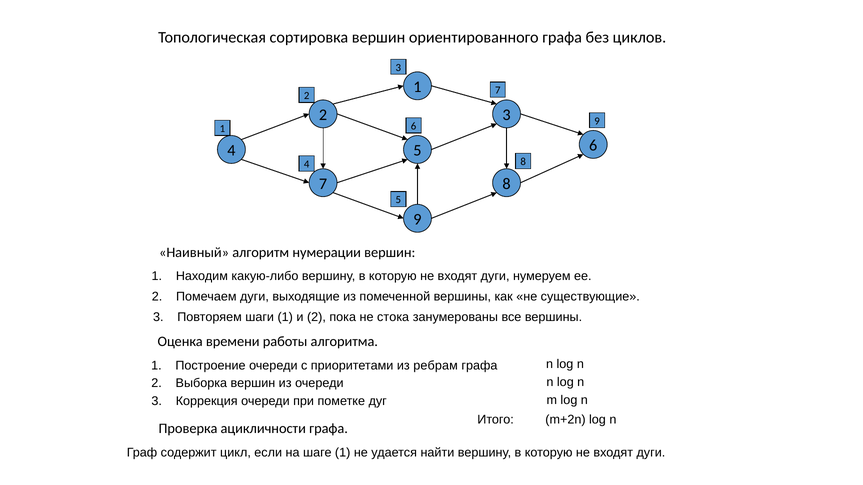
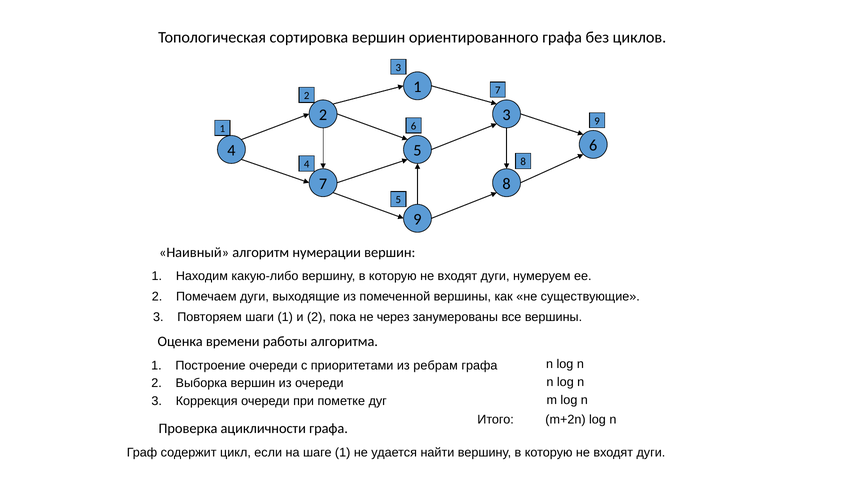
стока: стока -> через (393, 317)
